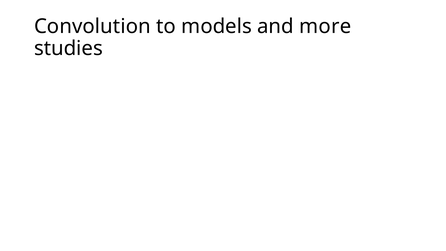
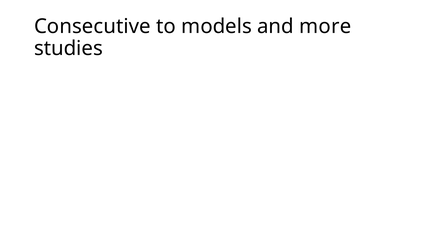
Convolution: Convolution -> Consecutive (92, 26)
